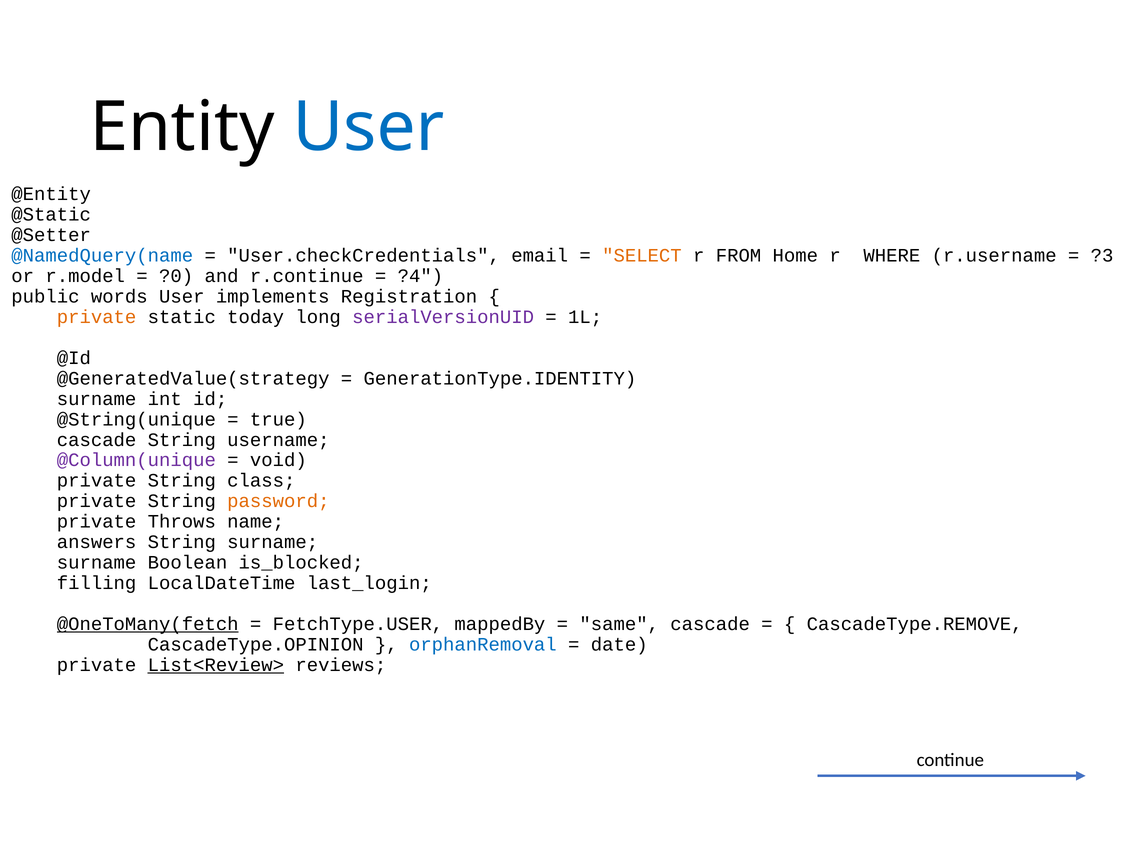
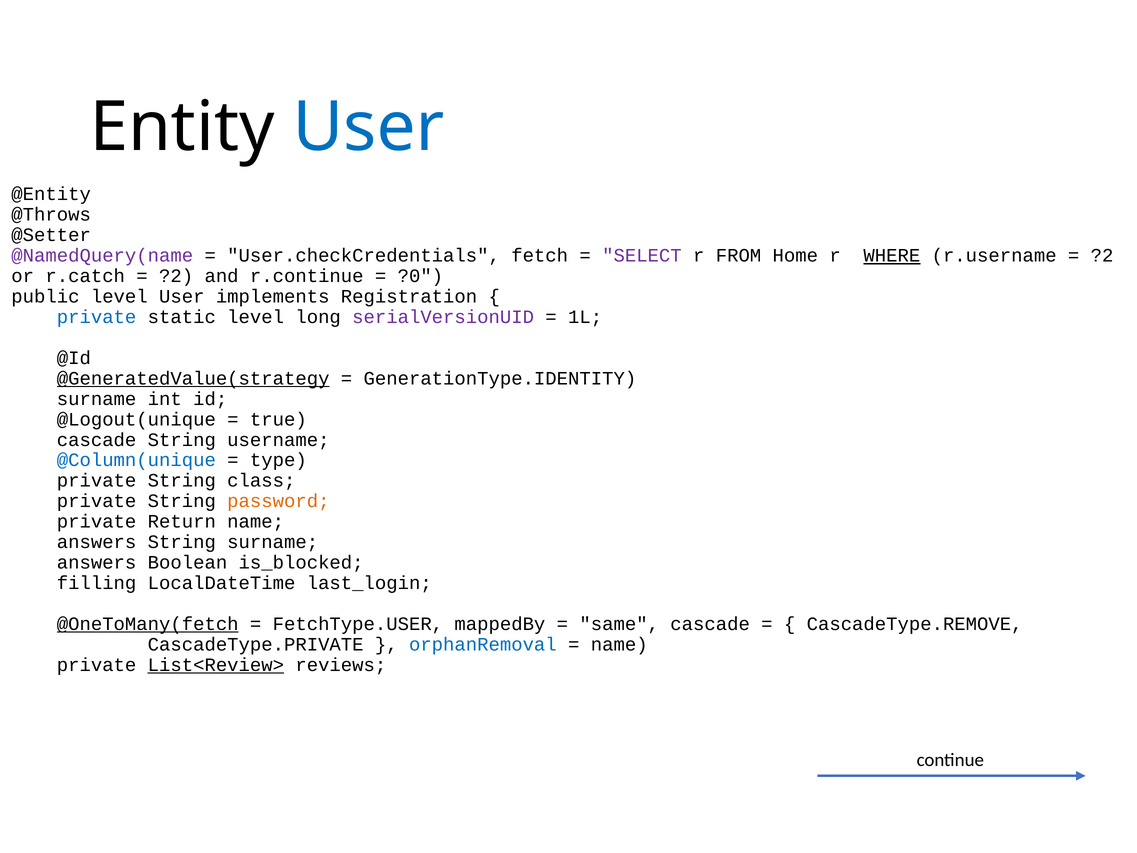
@Static: @Static -> @Throws (51, 215)
@NamedQuery(name colour: blue -> purple (102, 256)
email: email -> fetch (540, 256)
SELECT colour: orange -> purple (642, 256)
WHERE underline: none -> present (892, 256)
?3: ?3 -> ?2 (1102, 256)
r.model: r.model -> r.catch (85, 276)
?0: ?0 -> ?2 (176, 276)
?4: ?4 -> ?0 (420, 276)
public words: words -> level (119, 296)
private colour: orange -> blue (97, 317)
static today: today -> level (256, 317)
@GeneratedValue(strategy underline: none -> present (193, 378)
@String(unique: @String(unique -> @Logout(unique (136, 419)
@Column(unique colour: purple -> blue (136, 460)
void: void -> type (278, 460)
Throws: Throws -> Return (182, 521)
surname: surname -> answers (97, 562)
CascadeType.OPINION: CascadeType.OPINION -> CascadeType.PRIVATE (256, 644)
date: date -> name (619, 644)
